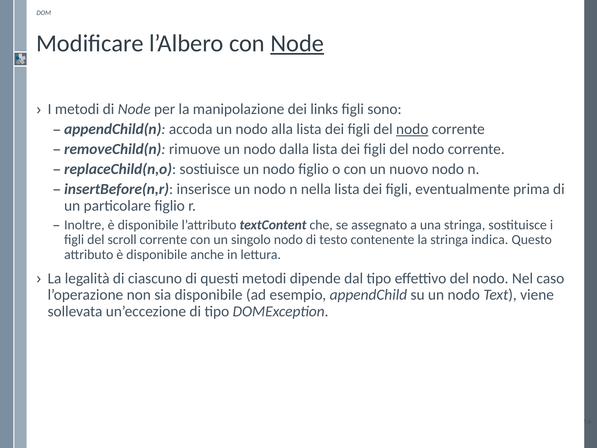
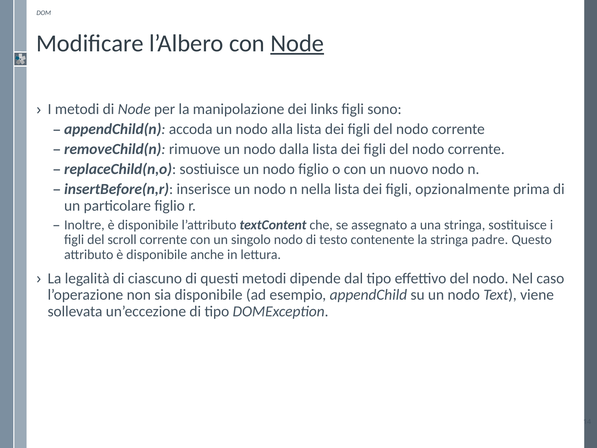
nodo underline: present -> none (412, 129)
eventualmente: eventualmente -> opzionalmente (462, 189)
indica: indica -> padre (490, 240)
